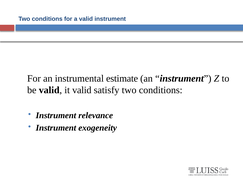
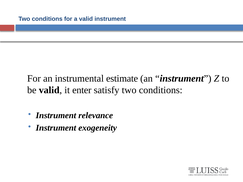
it valid: valid -> enter (82, 90)
